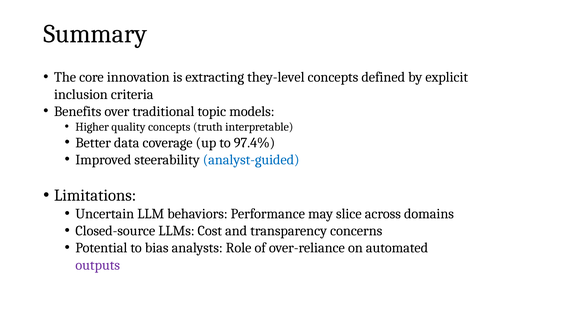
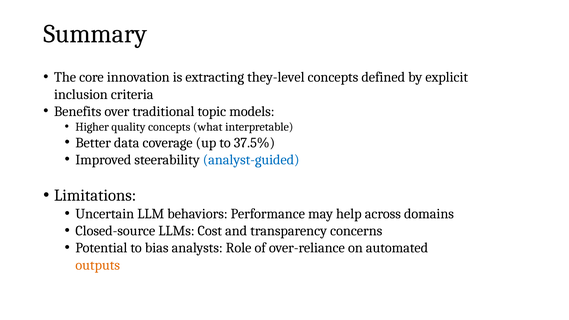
truth: truth -> what (208, 127)
97.4%: 97.4% -> 37.5% (254, 143)
slice: slice -> help (349, 214)
outputs colour: purple -> orange (98, 265)
